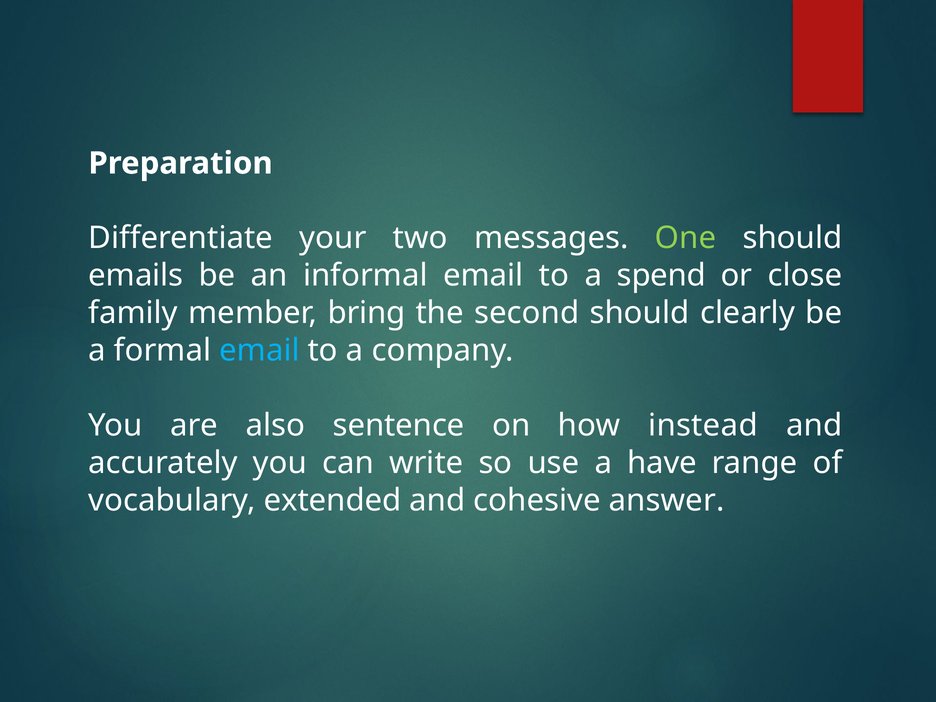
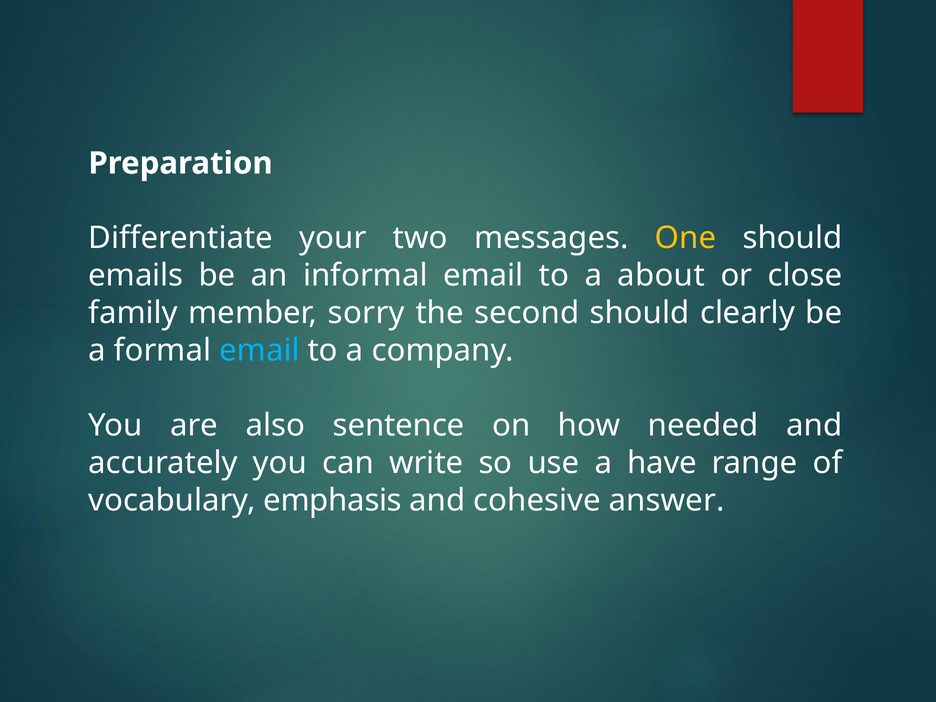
One colour: light green -> yellow (686, 238)
spend: spend -> about (661, 276)
bring: bring -> sorry (366, 313)
instead: instead -> needed (703, 425)
extended: extended -> emphasis (333, 500)
